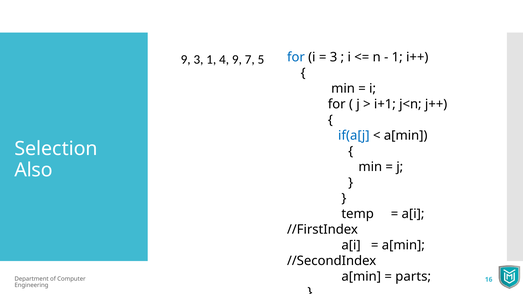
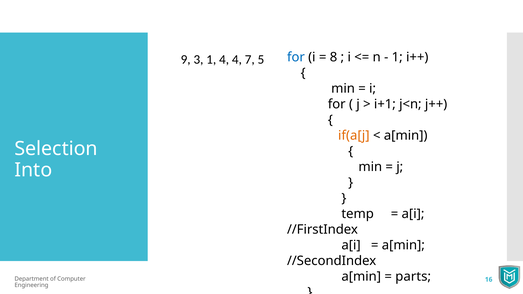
4 9: 9 -> 4 (237, 60)
3: 3 -> 8 (334, 57)
if(a[j colour: blue -> orange (354, 136)
Also: Also -> Into (33, 170)
